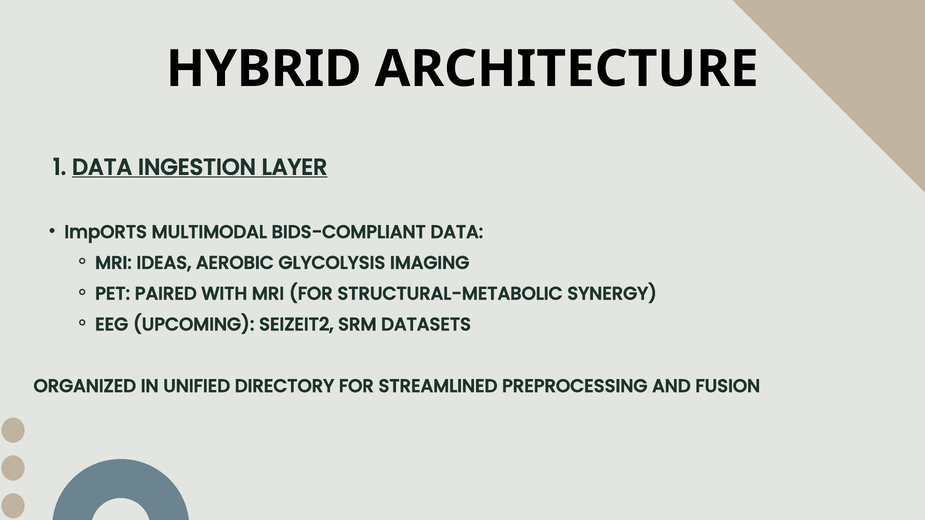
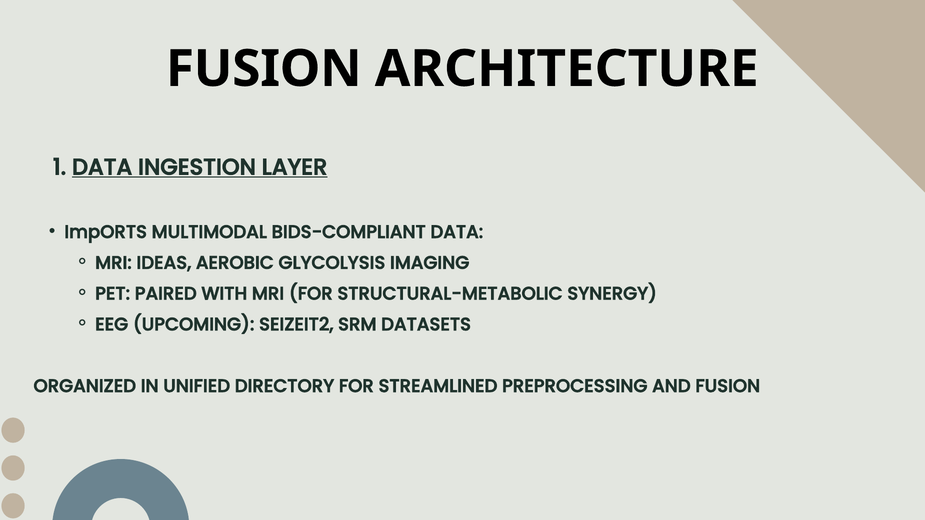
HYBRID: HYBRID -> FUSION (264, 69)
